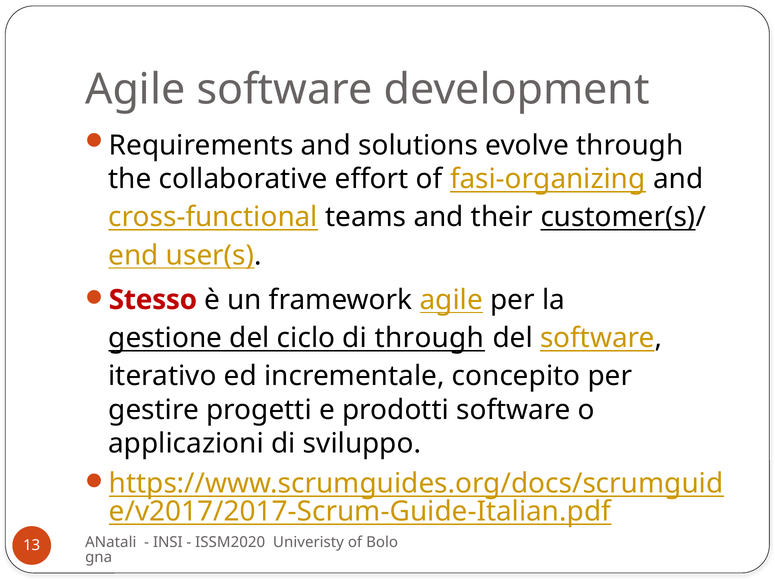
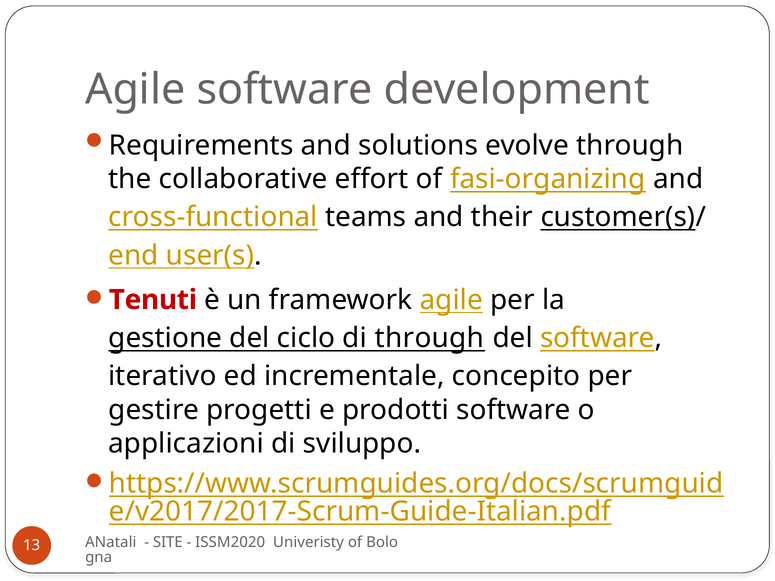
Stesso: Stesso -> Tenuti (153, 300)
INSI: INSI -> SITE (168, 542)
